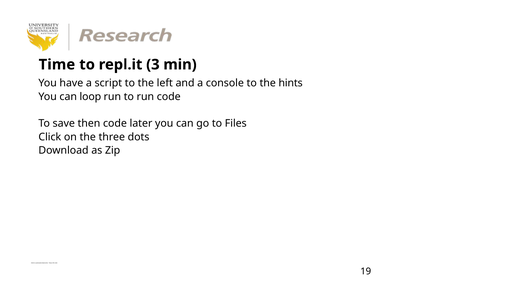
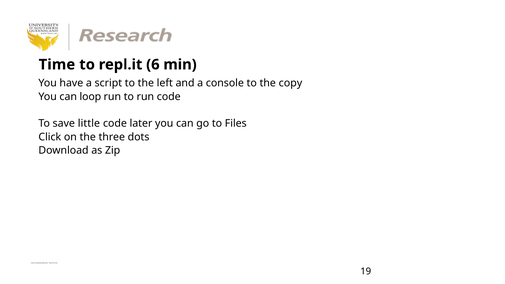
3: 3 -> 6 (153, 65)
hints: hints -> copy (290, 83)
then: then -> little (89, 123)
